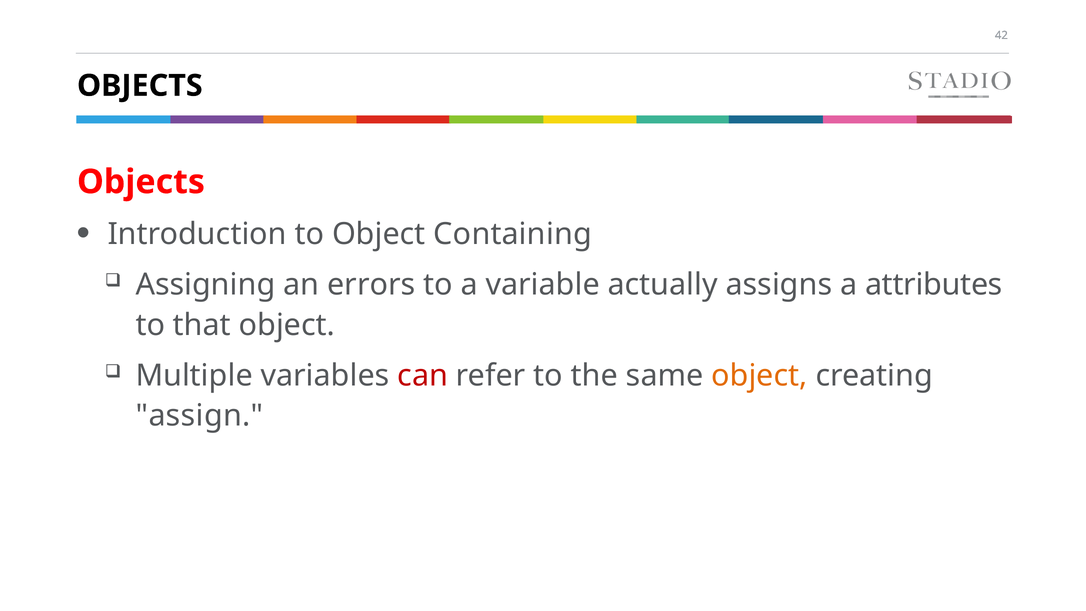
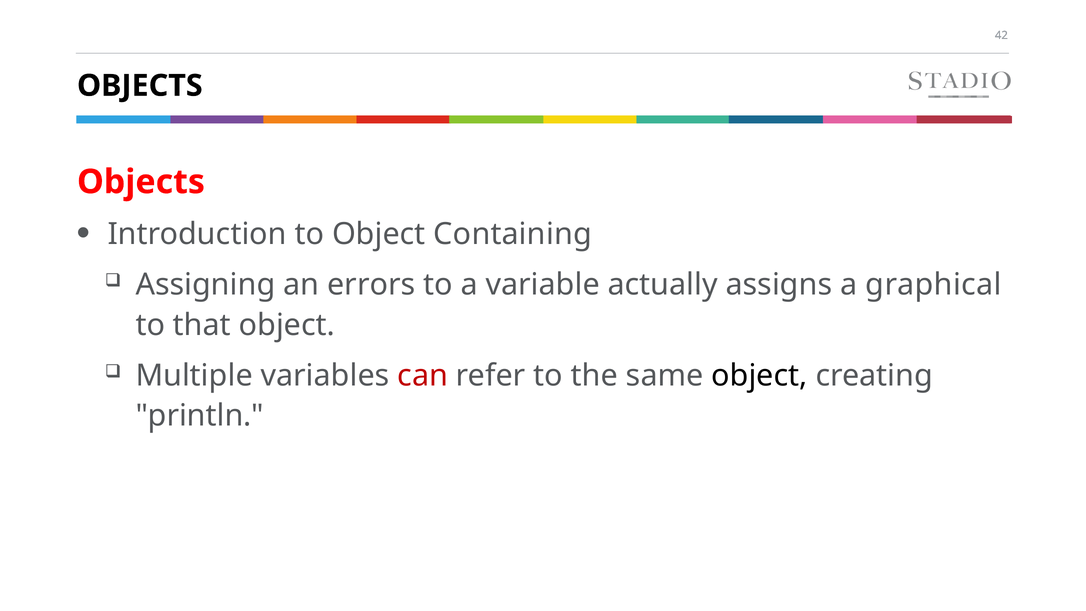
attributes: attributes -> graphical (934, 285)
object colour: orange -> black (759, 375)
assign: assign -> println (200, 416)
